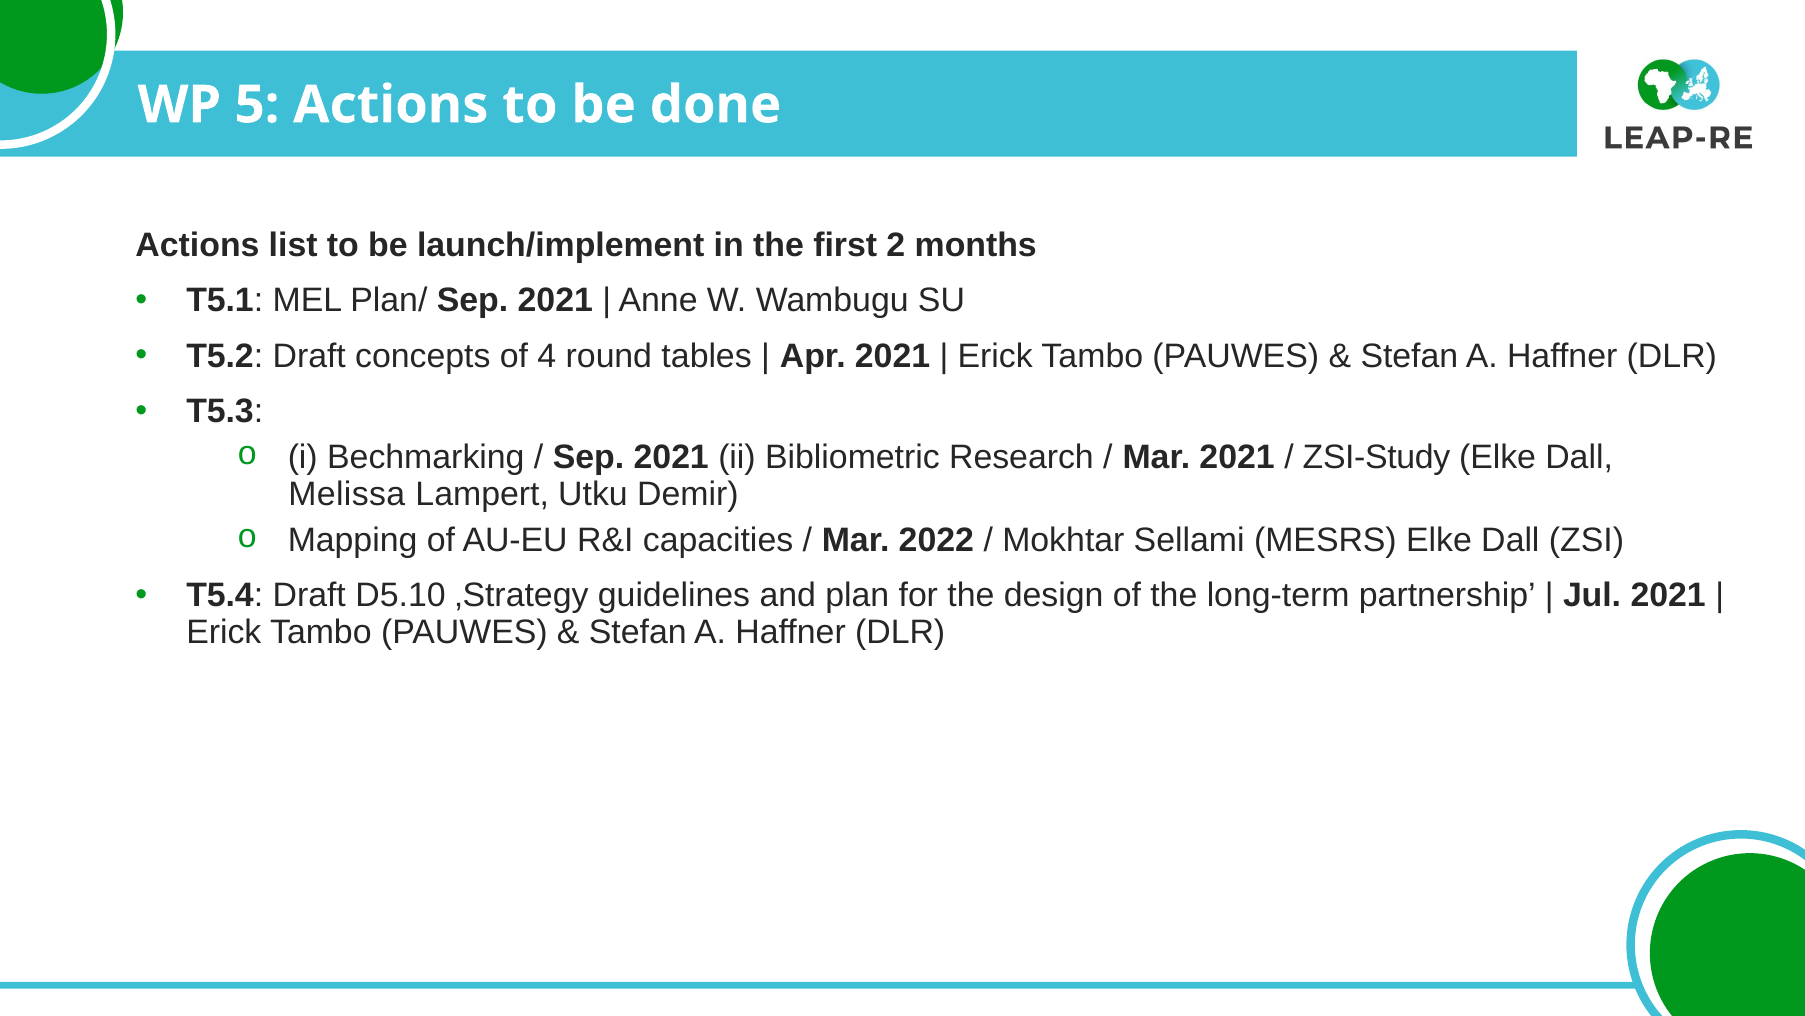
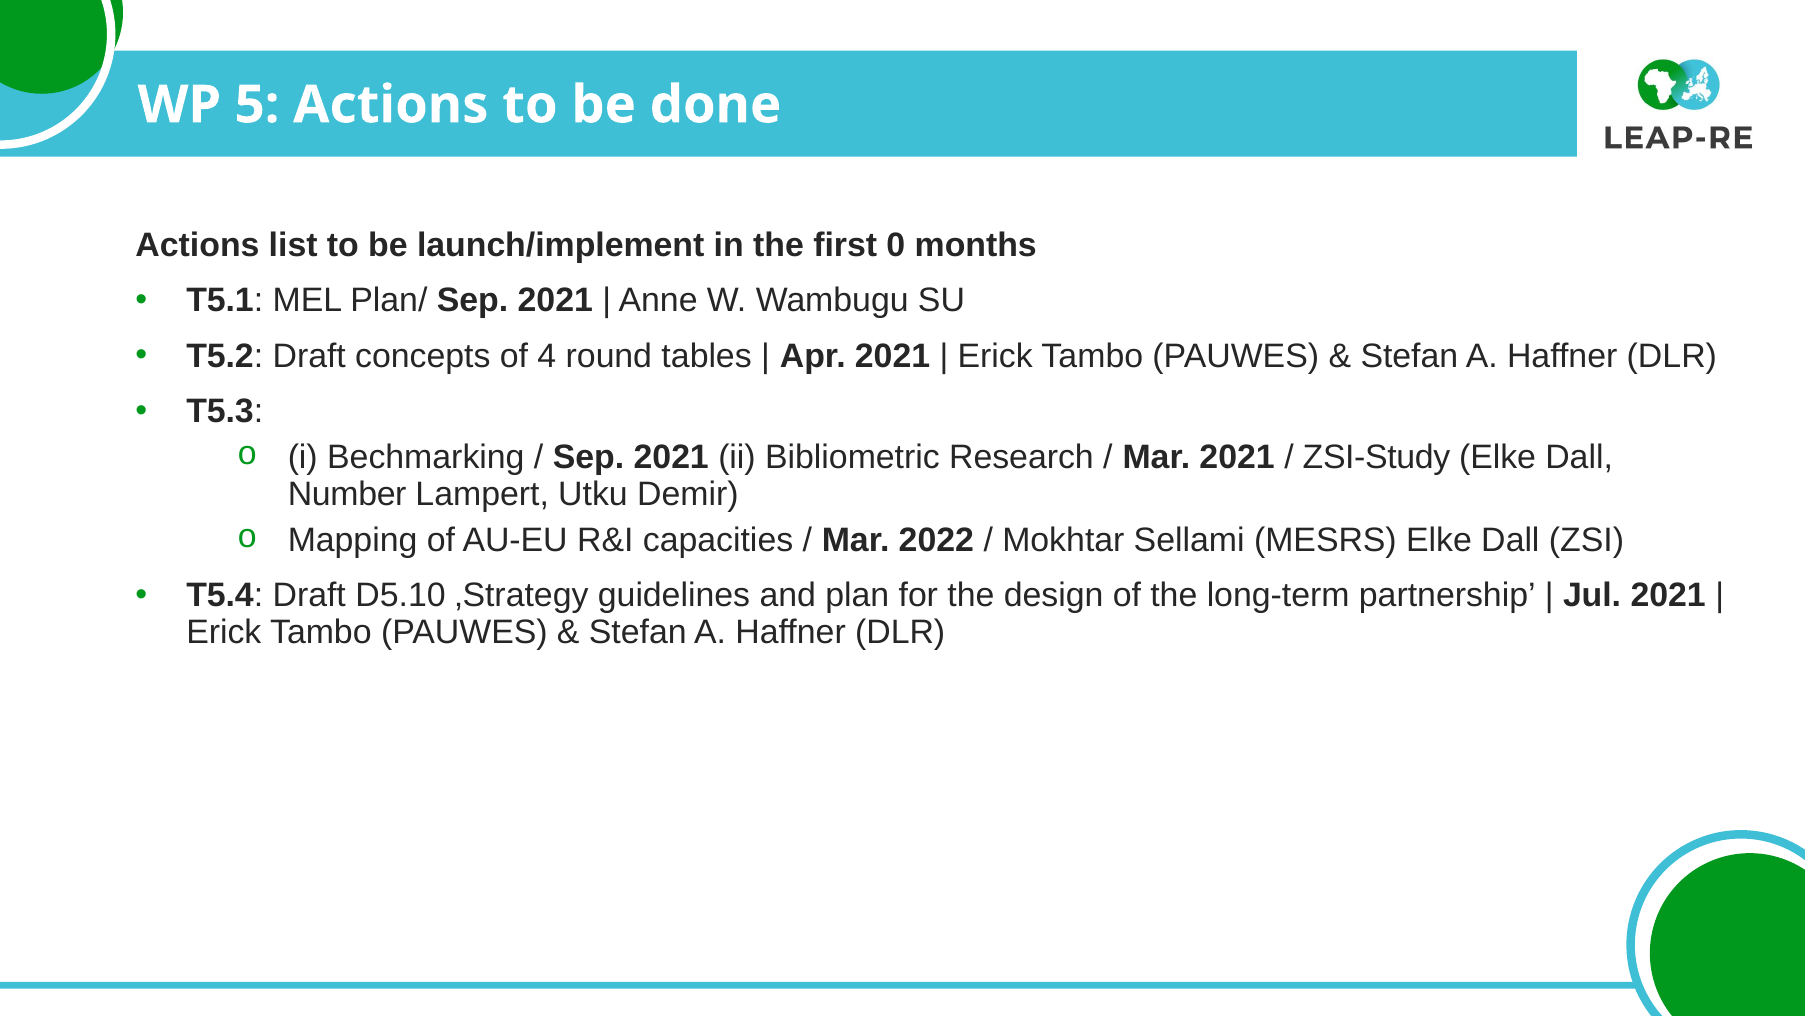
2: 2 -> 0 (896, 245)
Melissa: Melissa -> Number (347, 494)
